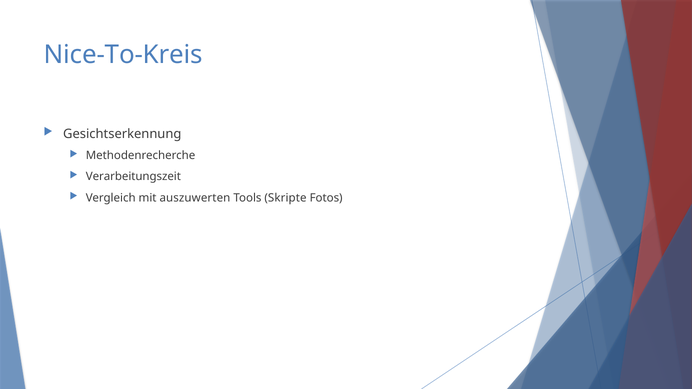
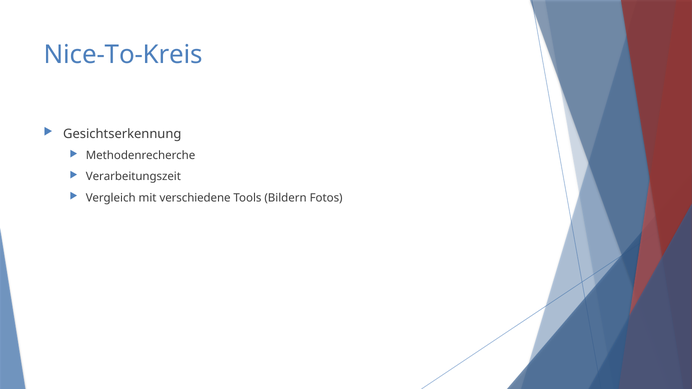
auszuwerten: auszuwerten -> verschiedene (195, 198)
Skripte: Skripte -> Bildern (286, 198)
